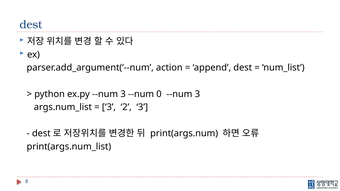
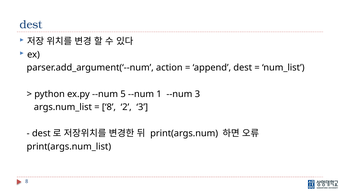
ex.py --num 3: 3 -> 5 (123, 94)
0: 0 -> 1 (159, 94)
3: 3 -> 8 (109, 107)
